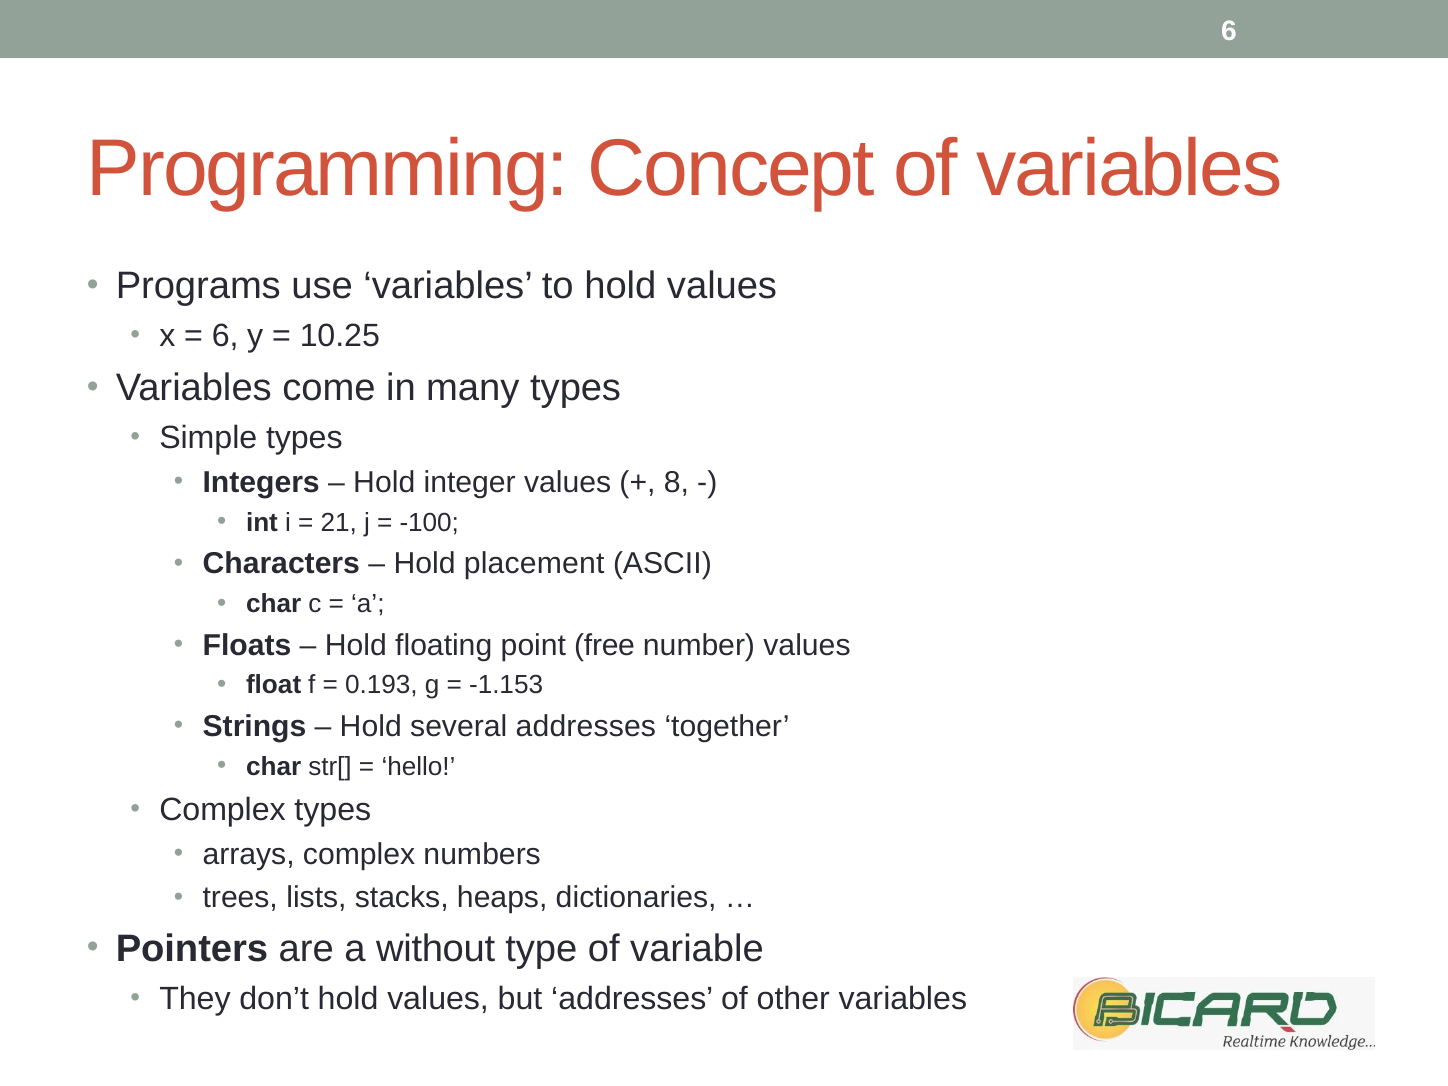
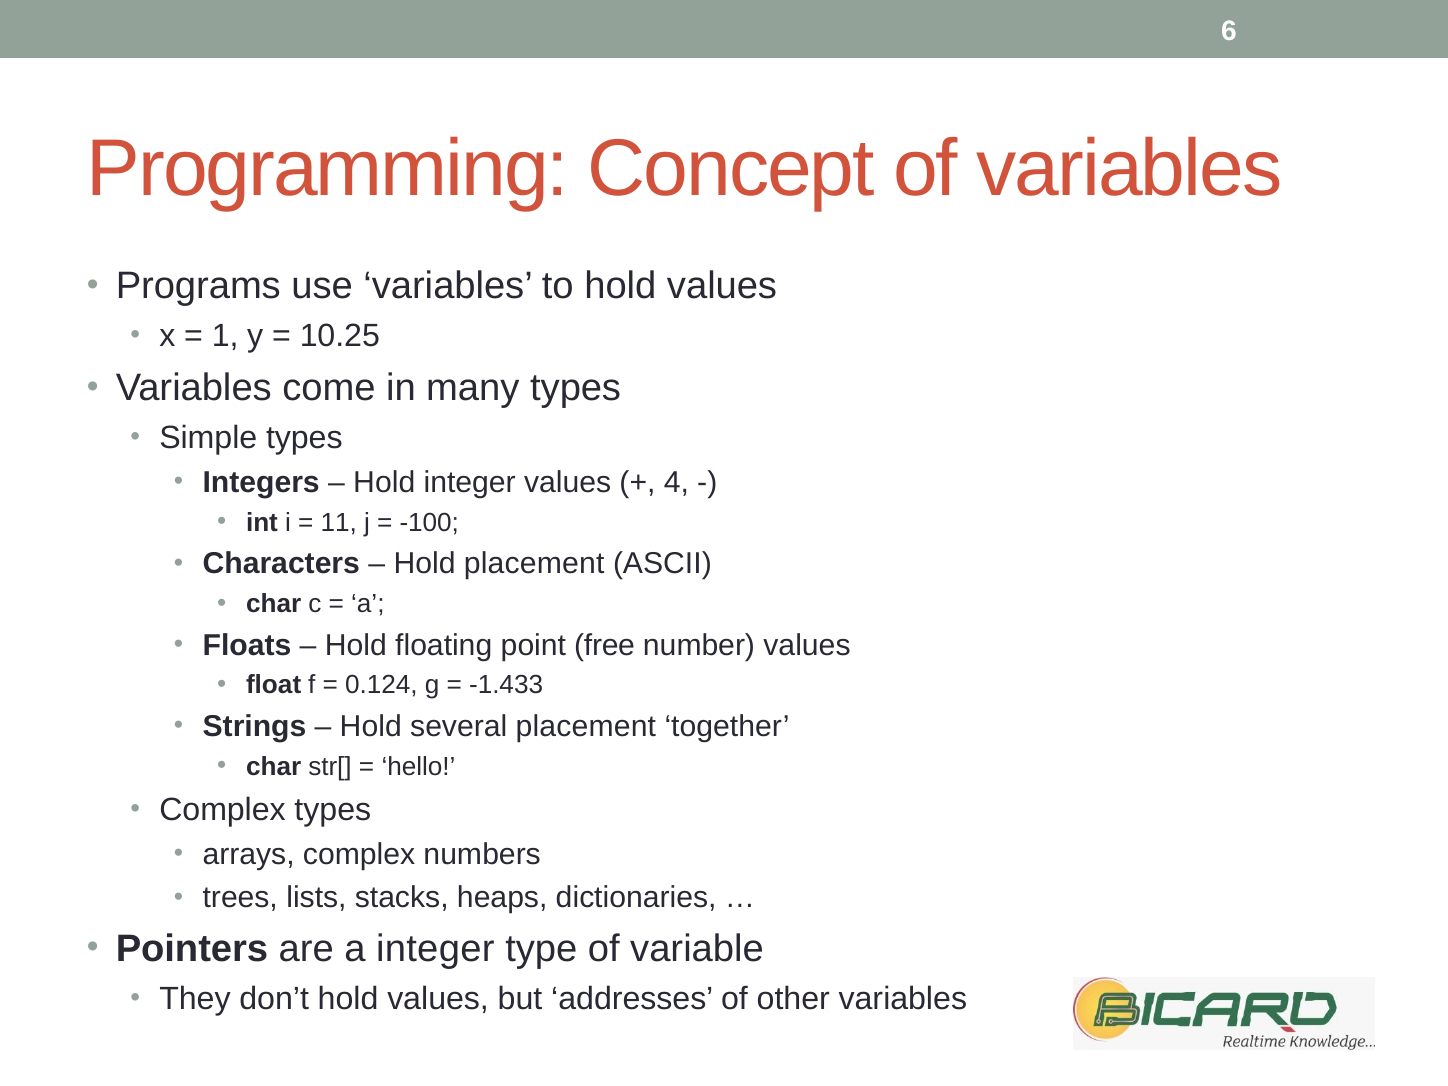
6: 6 -> 1 (225, 336)
8: 8 -> 4 (676, 483)
21: 21 -> 11 (339, 523)
0.193: 0.193 -> 0.124 (381, 685)
-1.153: -1.153 -> -1.433 (506, 685)
several addresses: addresses -> placement (586, 727)
a without: without -> integer (435, 949)
